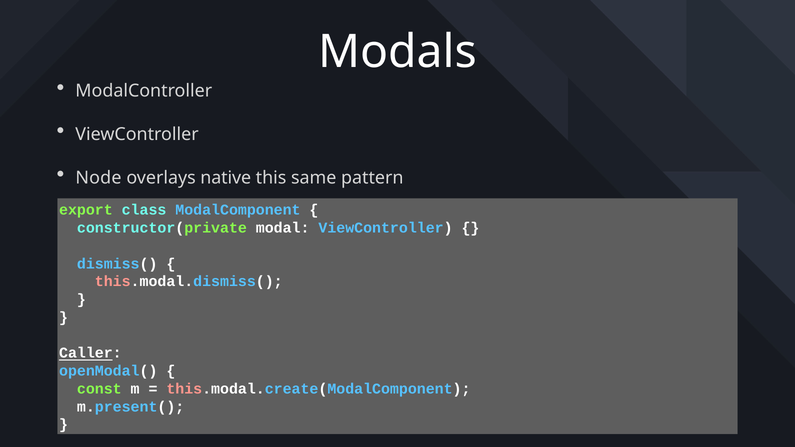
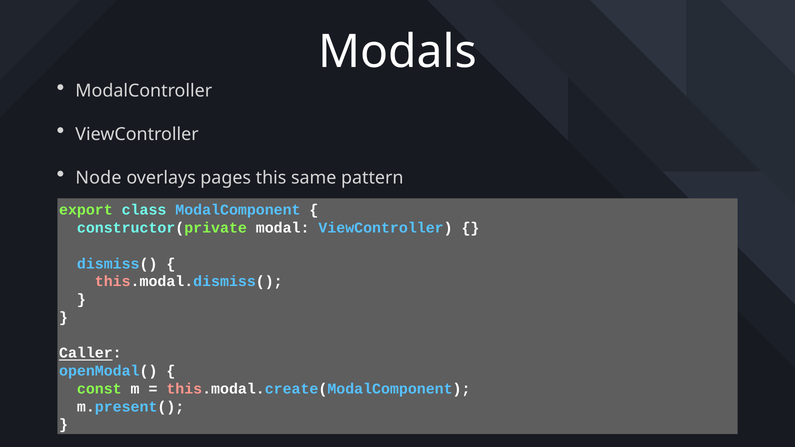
native: native -> pages (226, 178)
